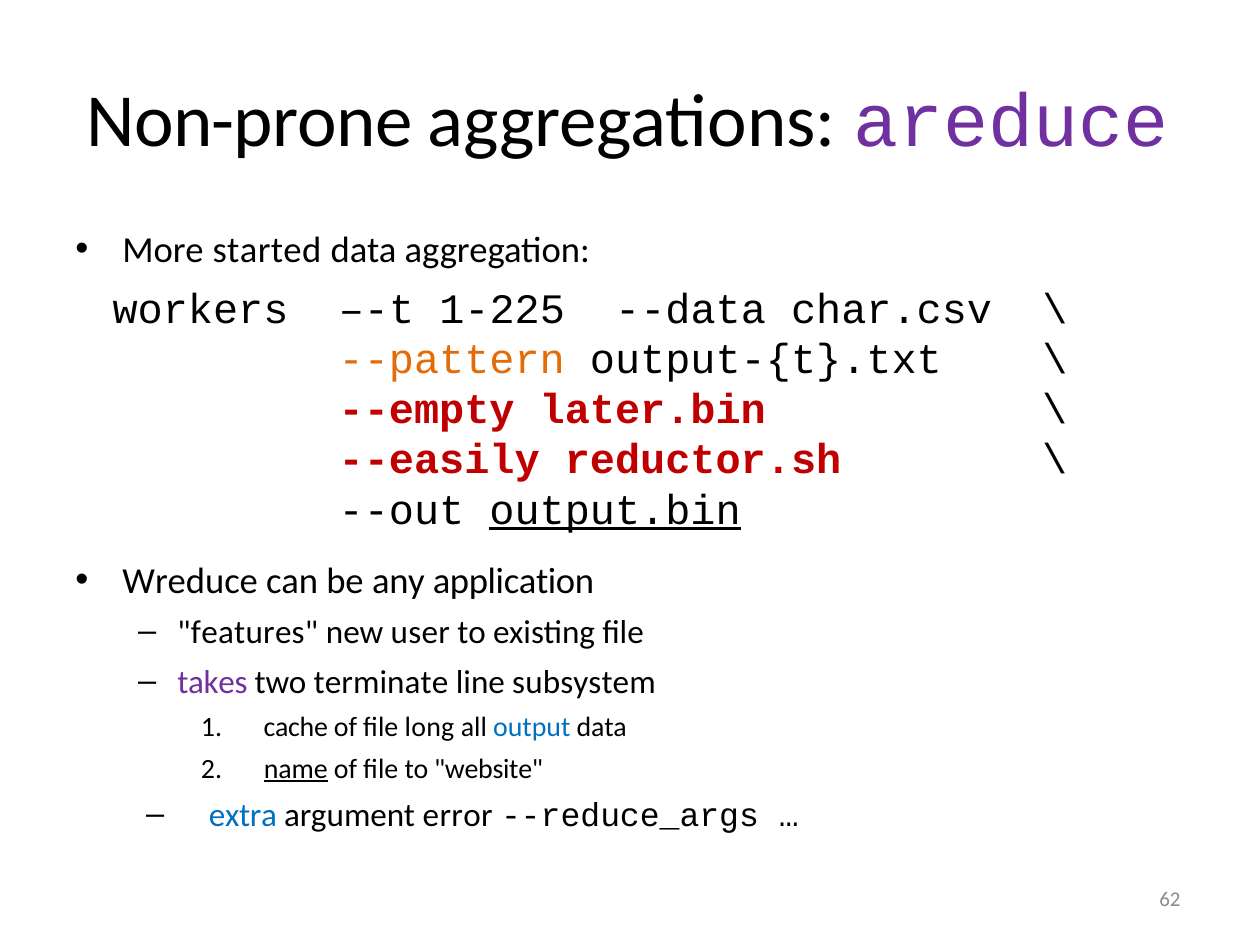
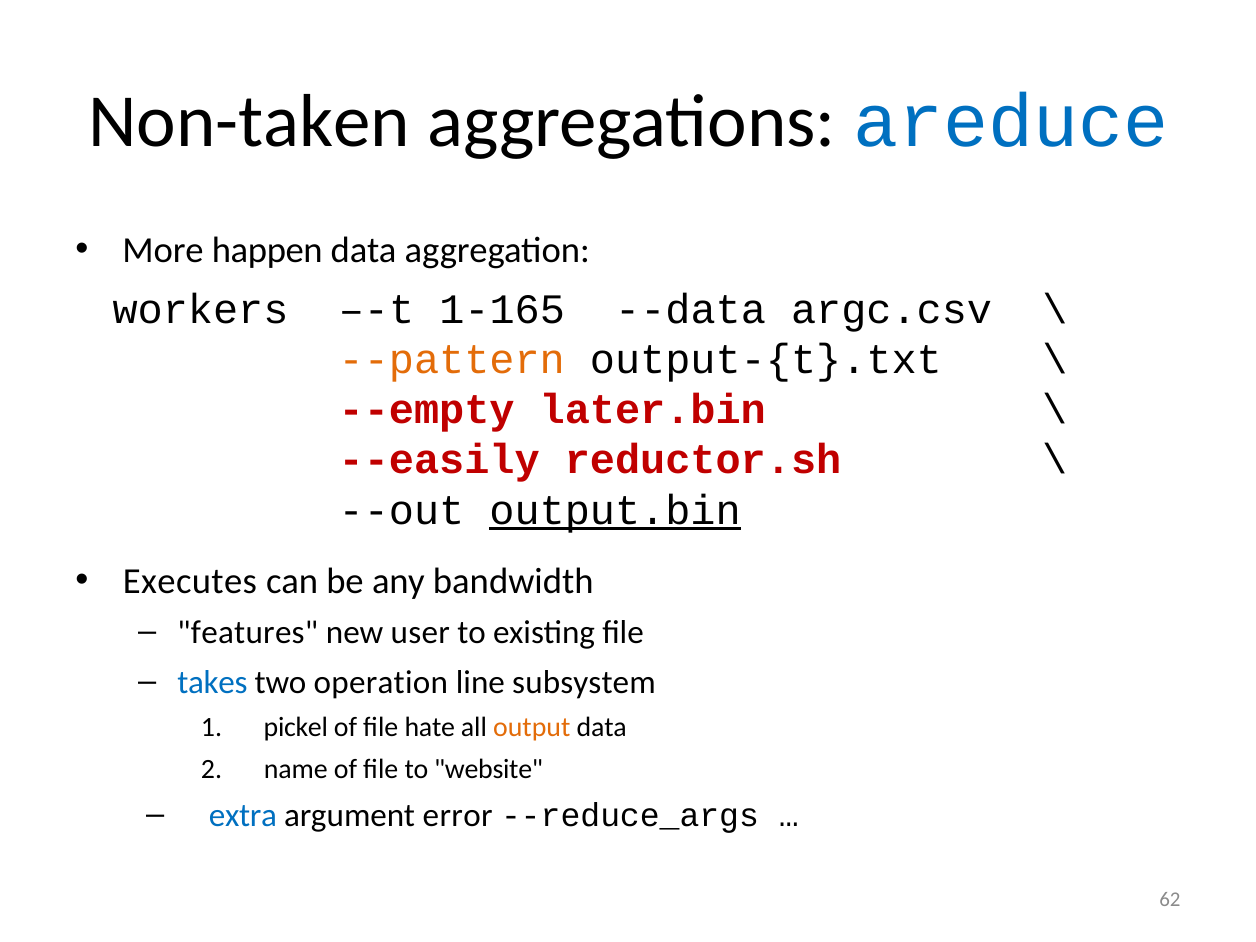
Non-prone: Non-prone -> Non-taken (249, 121)
areduce colour: purple -> blue (1011, 121)
started: started -> happen (267, 251)
1-225: 1-225 -> 1-165 (502, 309)
char.csv: char.csv -> argc.csv (892, 309)
Wreduce: Wreduce -> Executes (190, 581)
application: application -> bandwidth (513, 581)
takes colour: purple -> blue (212, 682)
terminate: terminate -> operation (381, 682)
cache: cache -> pickel (296, 727)
long: long -> hate (430, 727)
output colour: blue -> orange (532, 727)
name underline: present -> none (296, 769)
